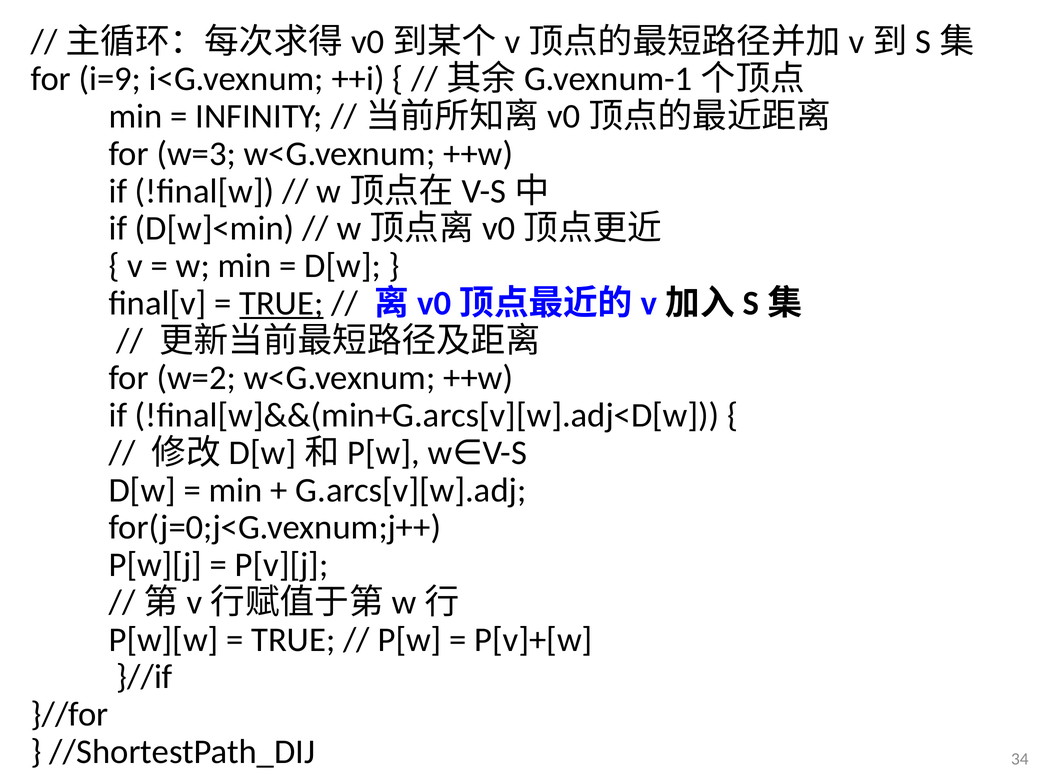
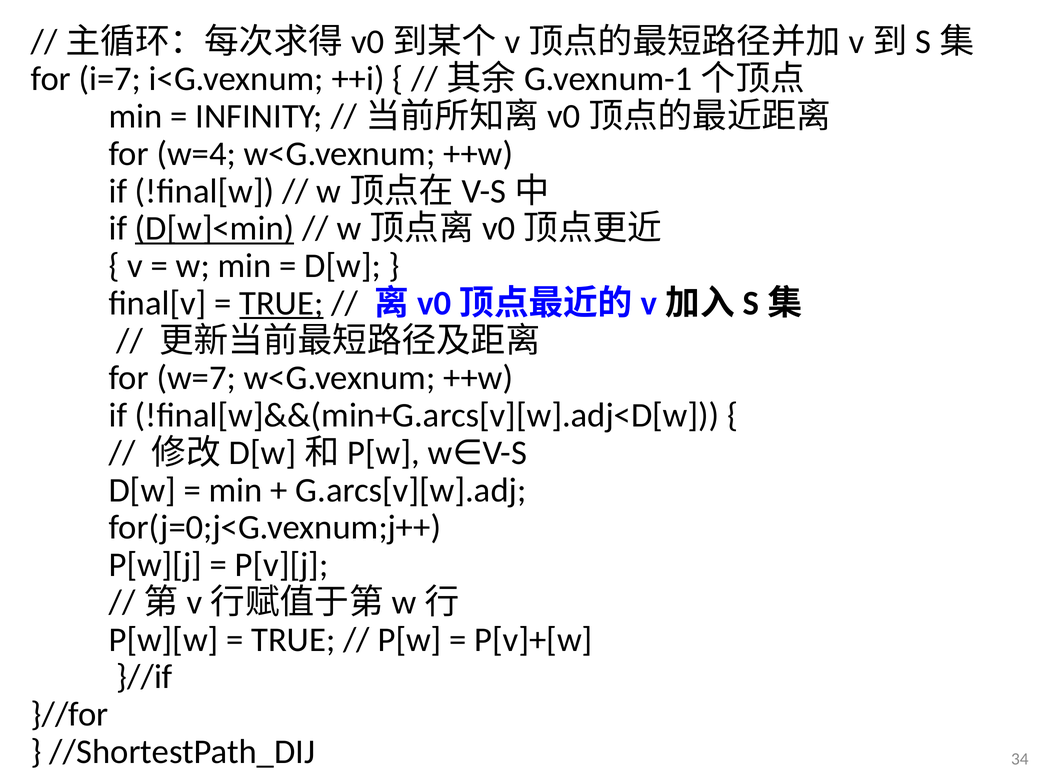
i=9: i=9 -> i=7 (110, 79)
w=3: w=3 -> w=4 (196, 154)
D[w]<min underline: none -> present (215, 229)
w=2: w=2 -> w=7 (196, 378)
